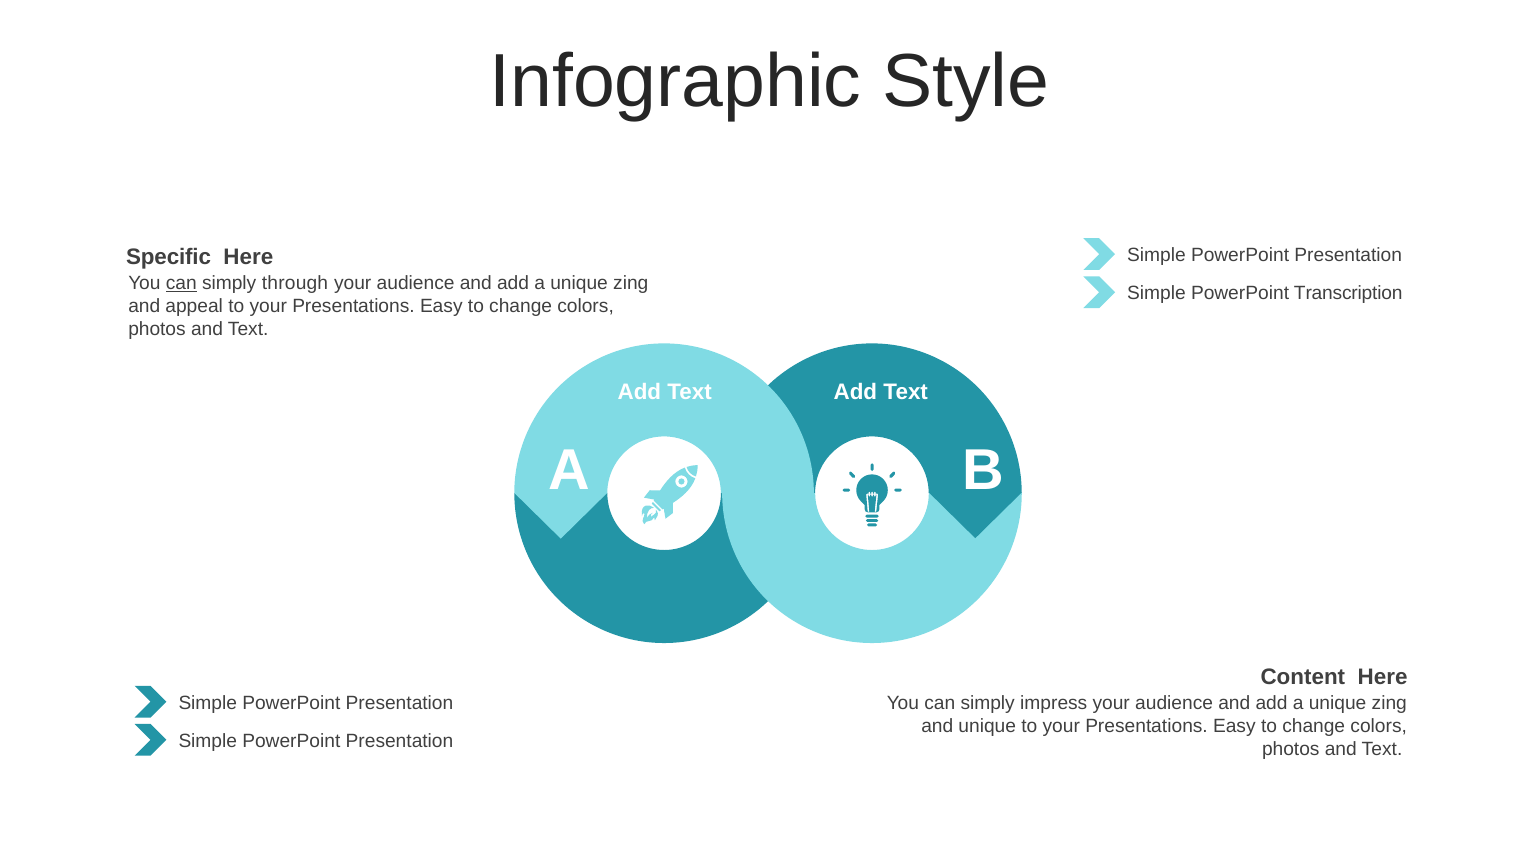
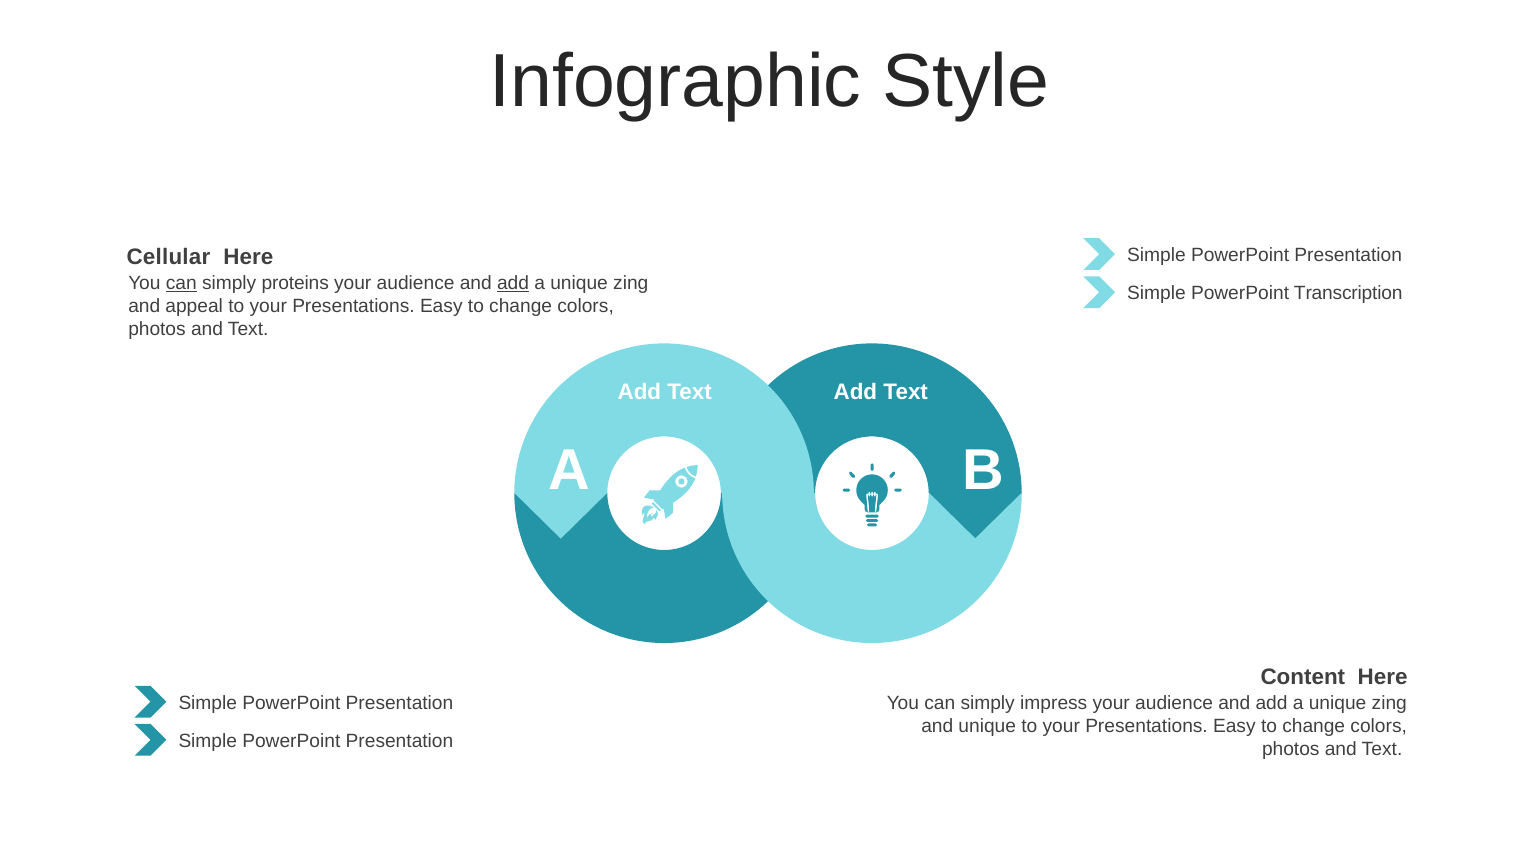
Specific: Specific -> Cellular (168, 258)
through: through -> proteins (295, 284)
add underline: none -> present (513, 284)
